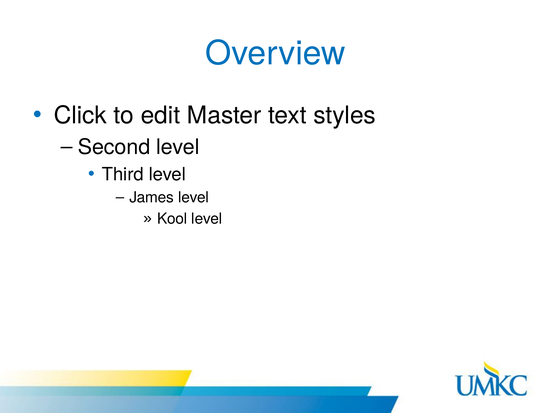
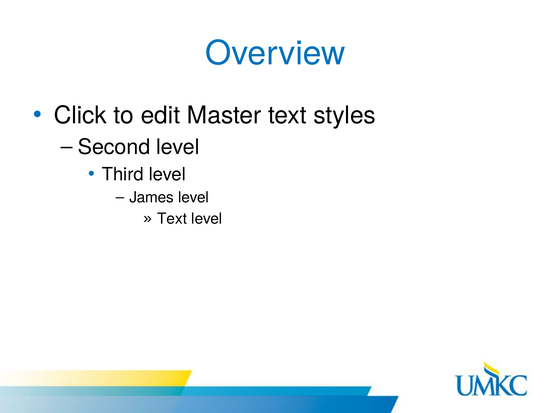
Kool: Kool -> Text (172, 219)
